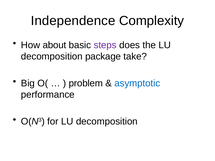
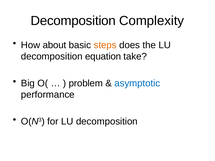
Independence: Independence -> Decomposition (73, 21)
steps colour: purple -> orange (105, 45)
package: package -> equation (103, 57)
